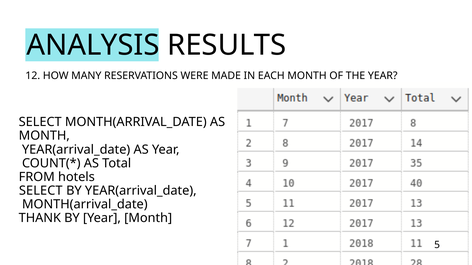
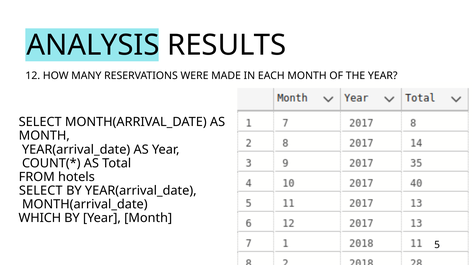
THANK: THANK -> WHICH (40, 219)
